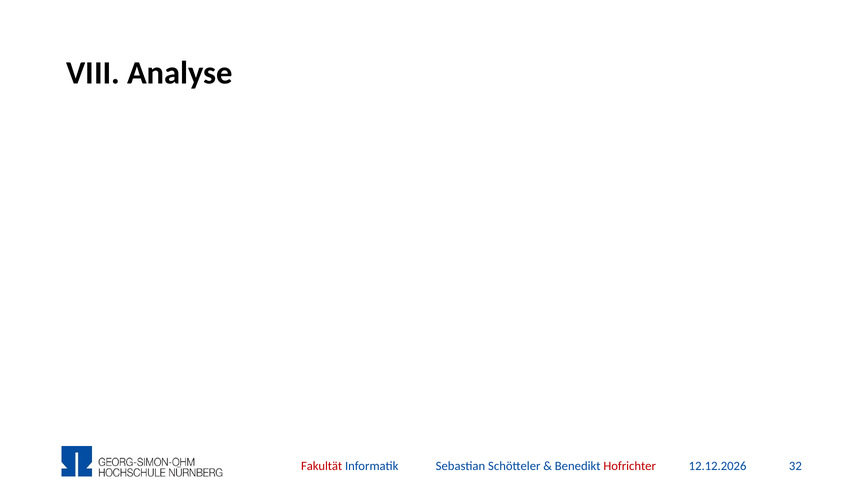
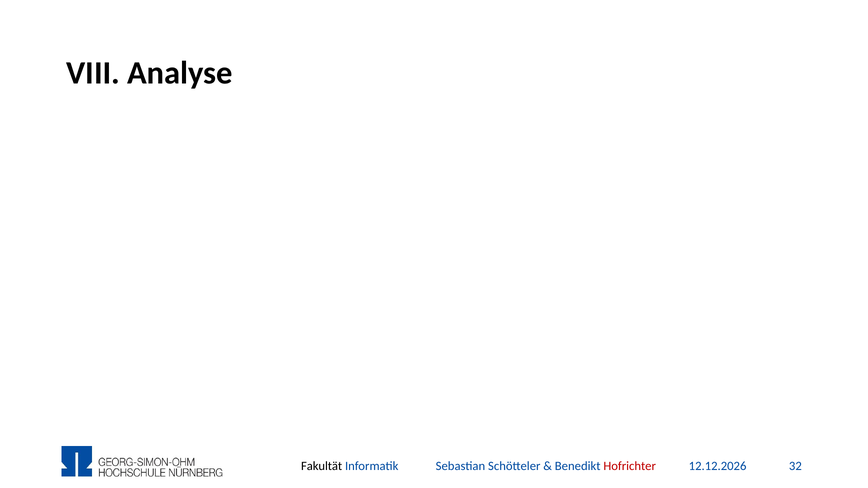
Fakultät colour: red -> black (322, 466)
